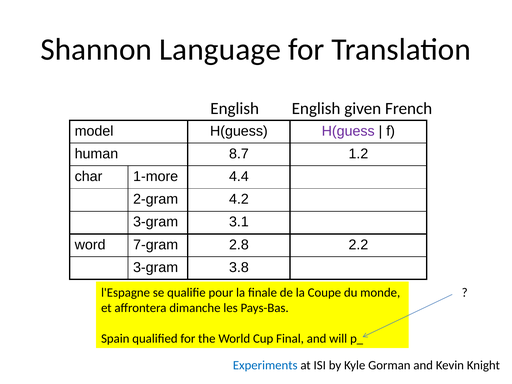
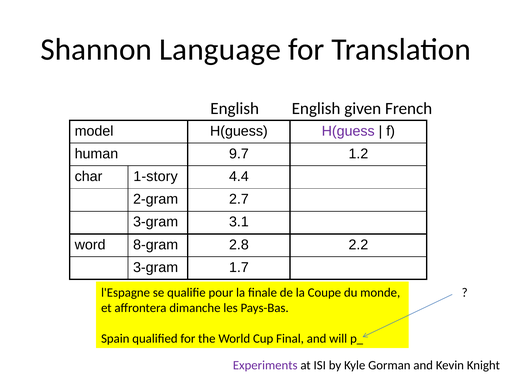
8.7: 8.7 -> 9.7 (239, 154)
1-more: 1-more -> 1-story (156, 176)
4.2: 4.2 -> 2.7 (239, 199)
7-gram: 7-gram -> 8-gram (156, 245)
3.8: 3.8 -> 1.7 (239, 267)
Experiments colour: blue -> purple (265, 365)
